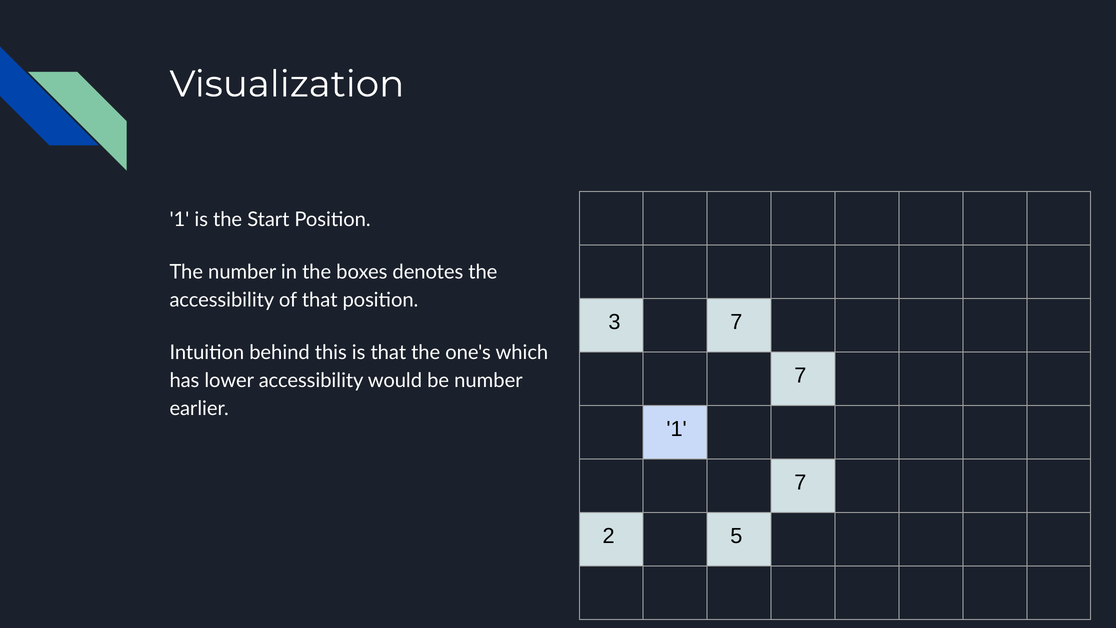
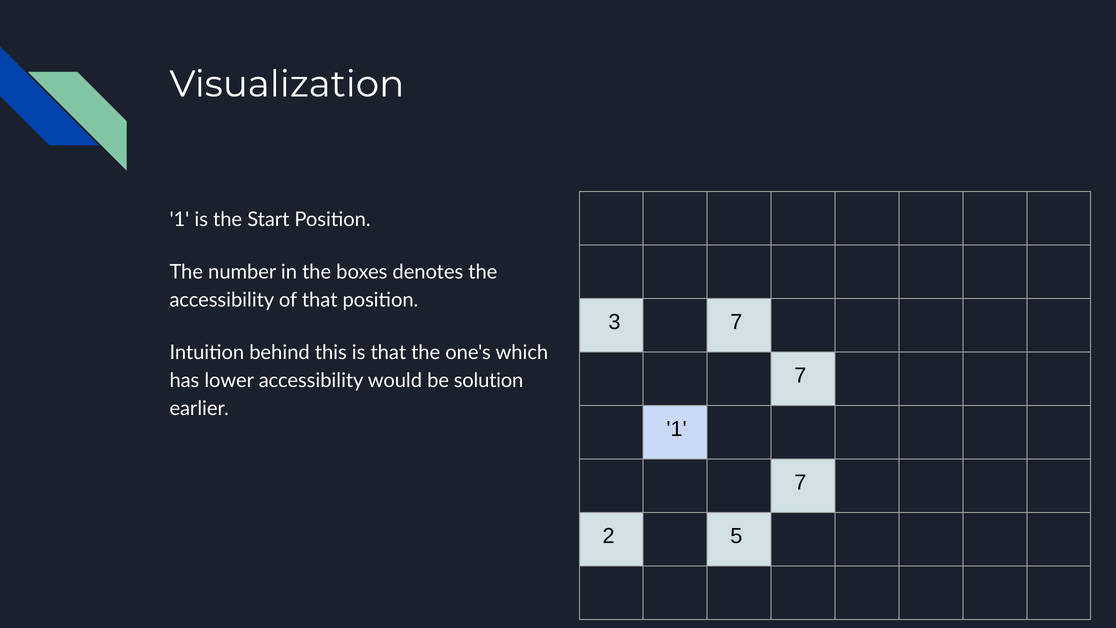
be number: number -> solution (489, 380)
